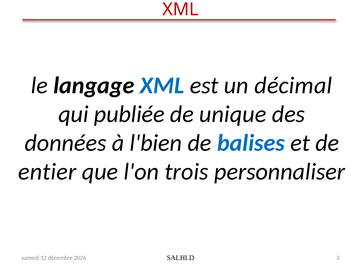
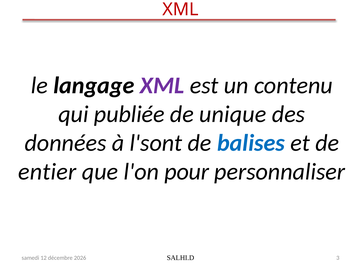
XML colour: blue -> purple (162, 86)
décimal: décimal -> contenu (293, 86)
l'bien: l'bien -> l'sont (156, 143)
trois: trois -> pour (187, 172)
